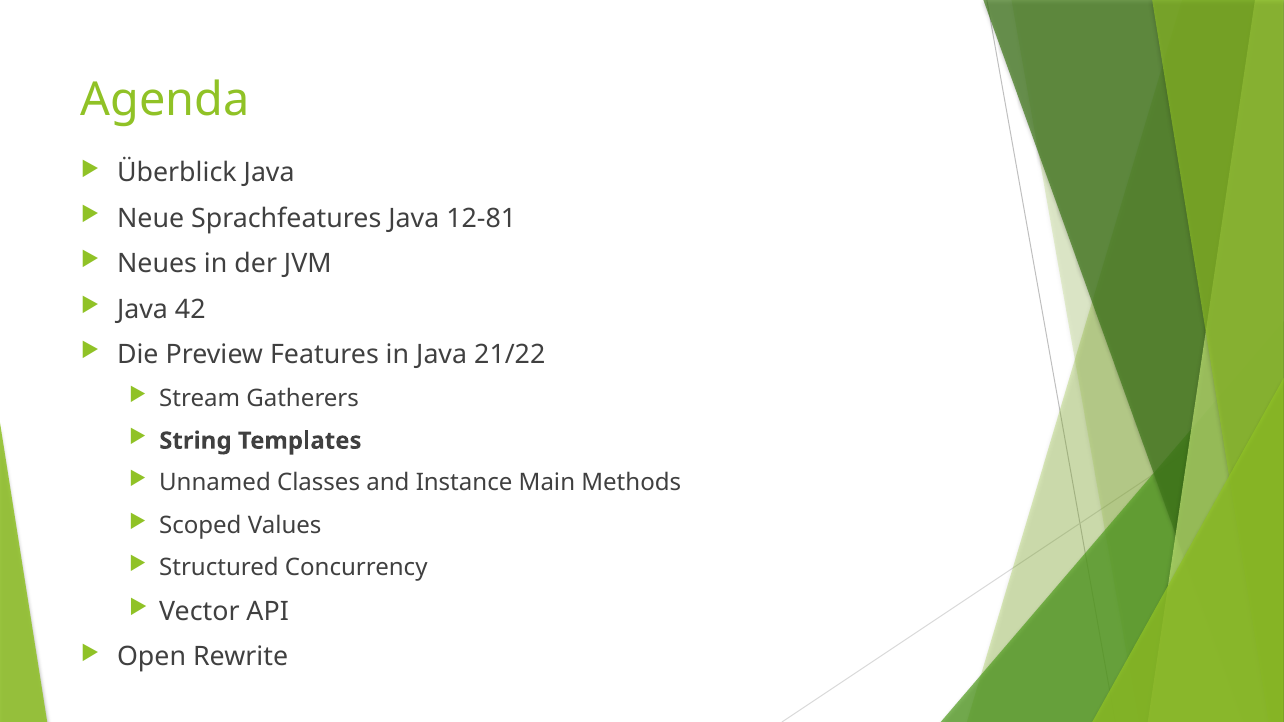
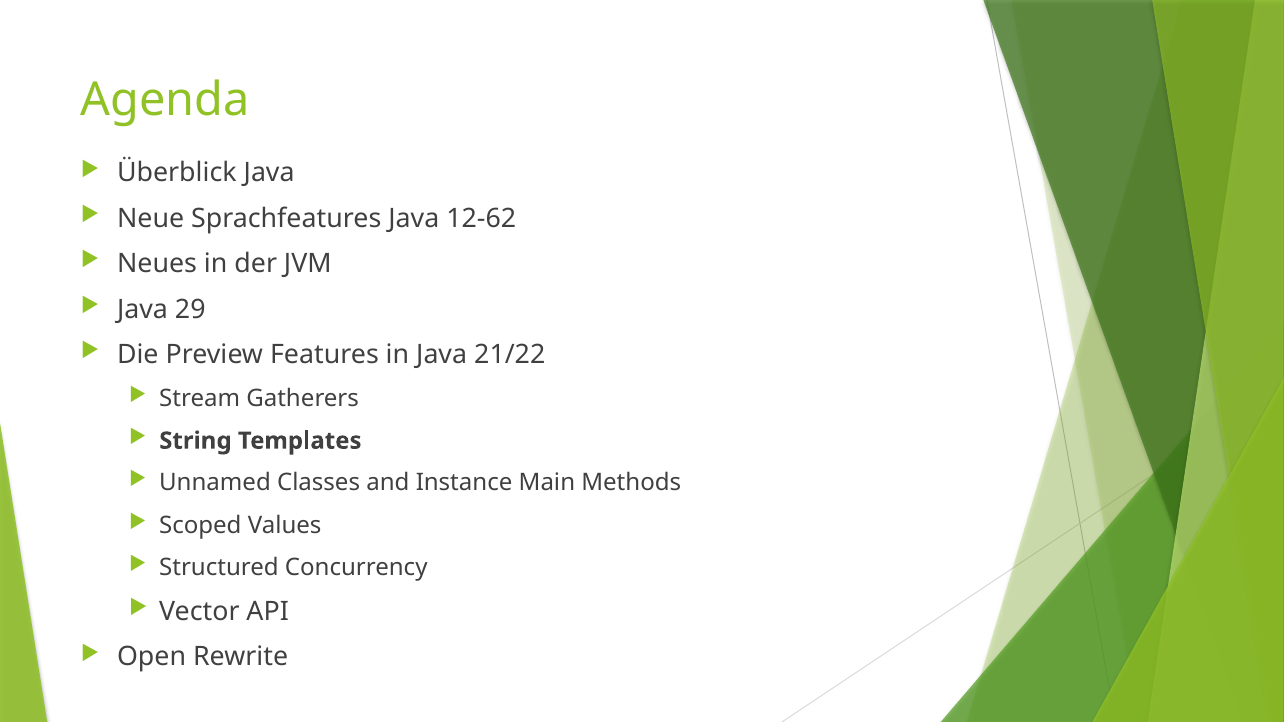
12-81: 12-81 -> 12-62 (481, 218)
42: 42 -> 29 (190, 309)
